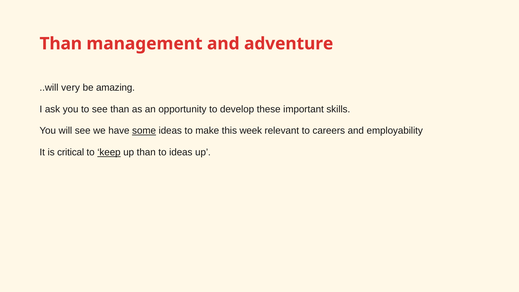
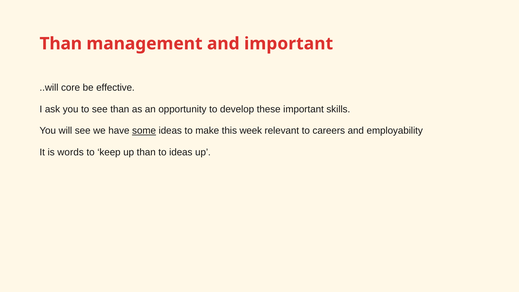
and adventure: adventure -> important (289, 44)
very: very -> core (71, 87)
amazing: amazing -> effective (115, 87)
critical: critical -> words (71, 152)
keep underline: present -> none (109, 152)
